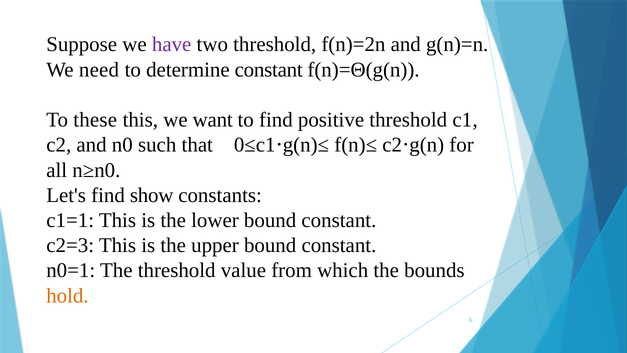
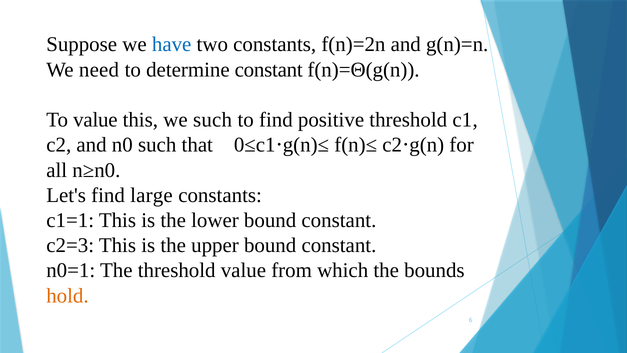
have colour: purple -> blue (172, 45)
two threshold: threshold -> constants (275, 45)
To these: these -> value (95, 120)
we want: want -> such (213, 120)
show: show -> large (151, 195)
